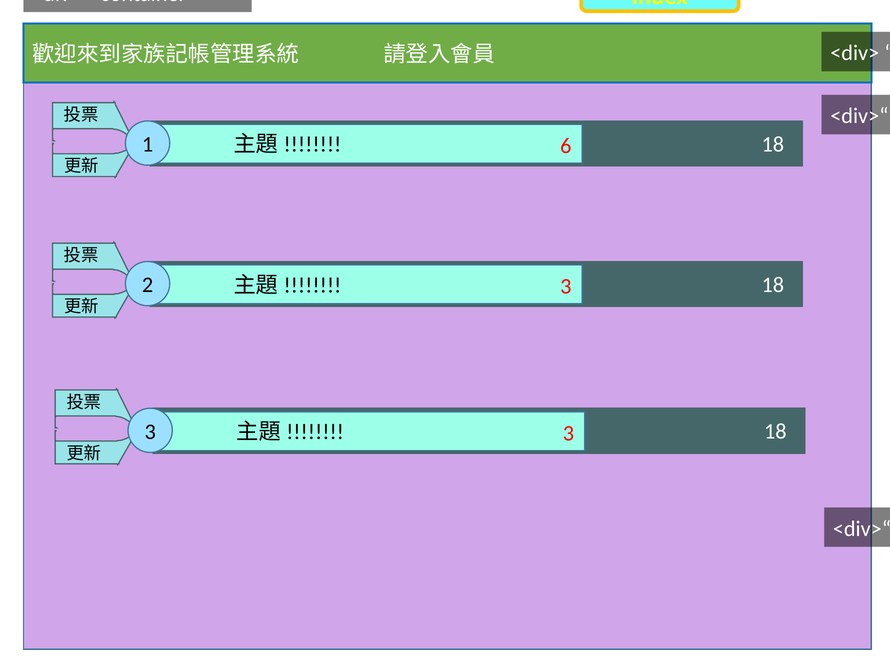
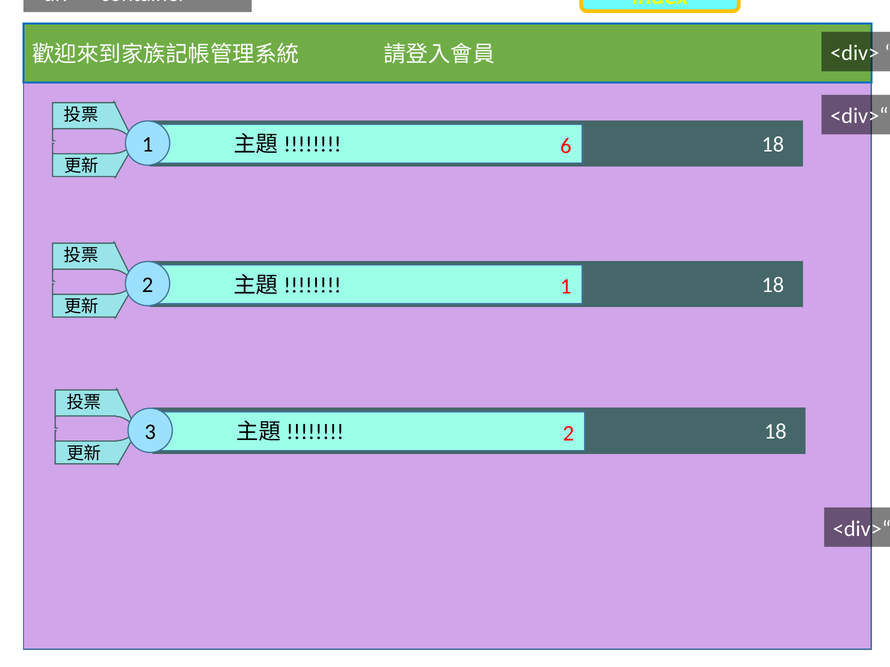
3: 3 -> 1 (566, 287)
3: 3 -> 2 (568, 434)
